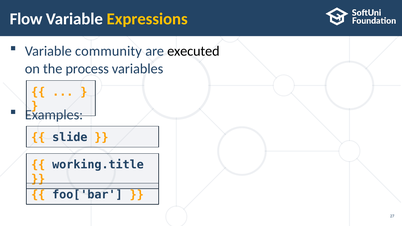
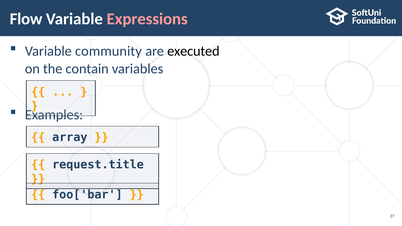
Expressions colour: yellow -> pink (147, 19)
process: process -> contain (87, 69)
slide: slide -> array (70, 138)
working.title: working.title -> request.title (98, 165)
